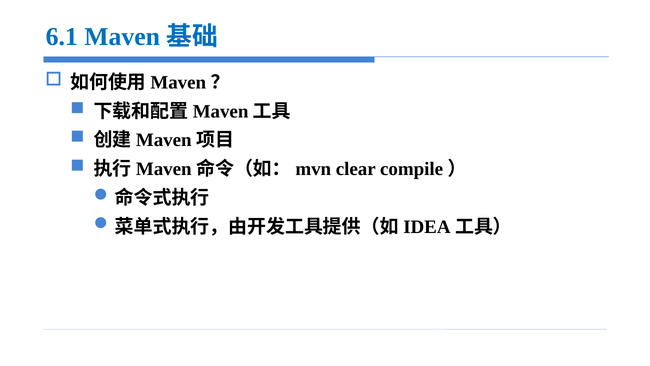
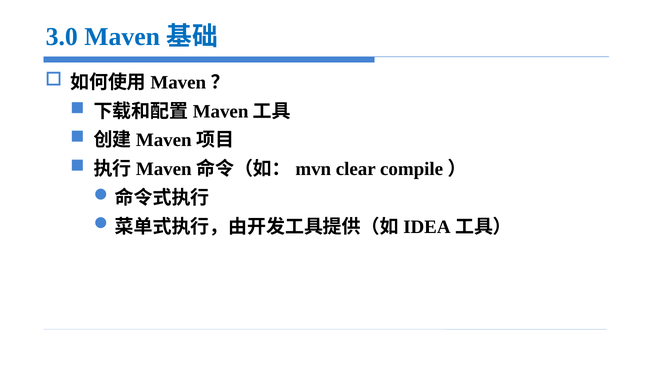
6.1: 6.1 -> 3.0 (62, 37)
